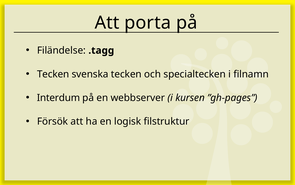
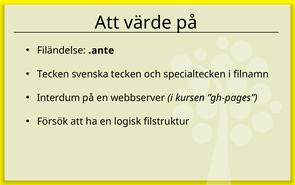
porta: porta -> värde (148, 23)
.tagg: .tagg -> .ante (101, 50)
